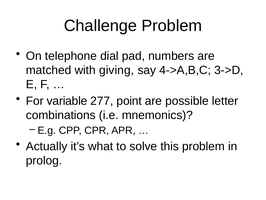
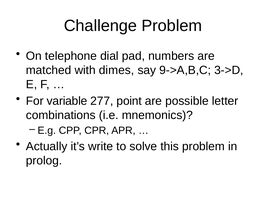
giving: giving -> dimes (117, 70)
4->A,B,C: 4->A,B,C -> 9->A,B,C (185, 70)
what: what -> write (101, 146)
